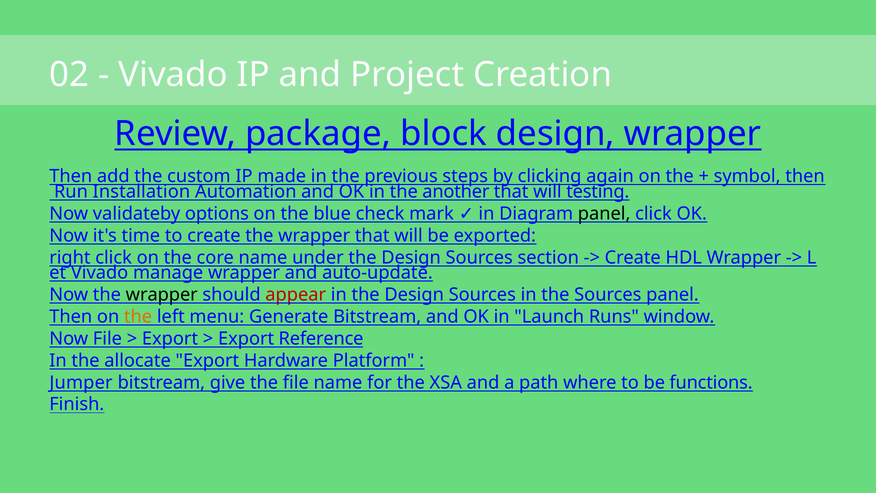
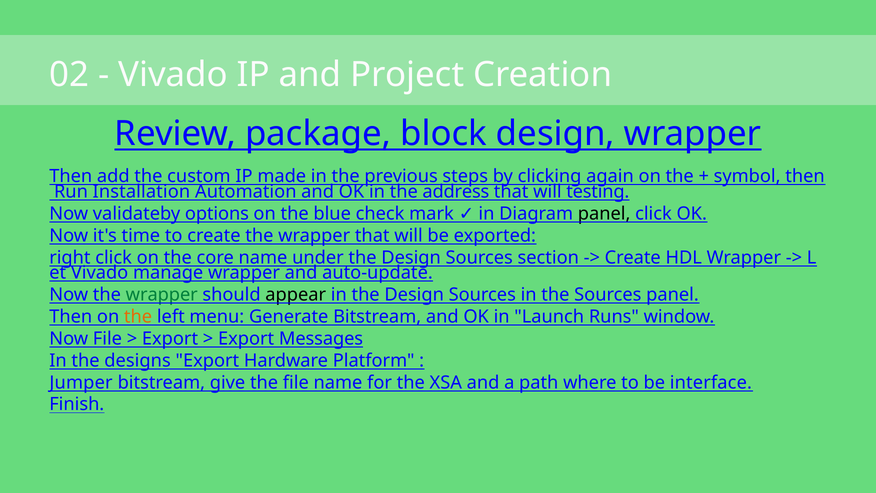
another: another -> address (456, 192)
wrapper colour: black -> green (162, 295)
appear colour: red -> black (296, 295)
Reference: Reference -> Messages (321, 339)
allocate: allocate -> designs (138, 360)
functions: functions -> interface (711, 382)
